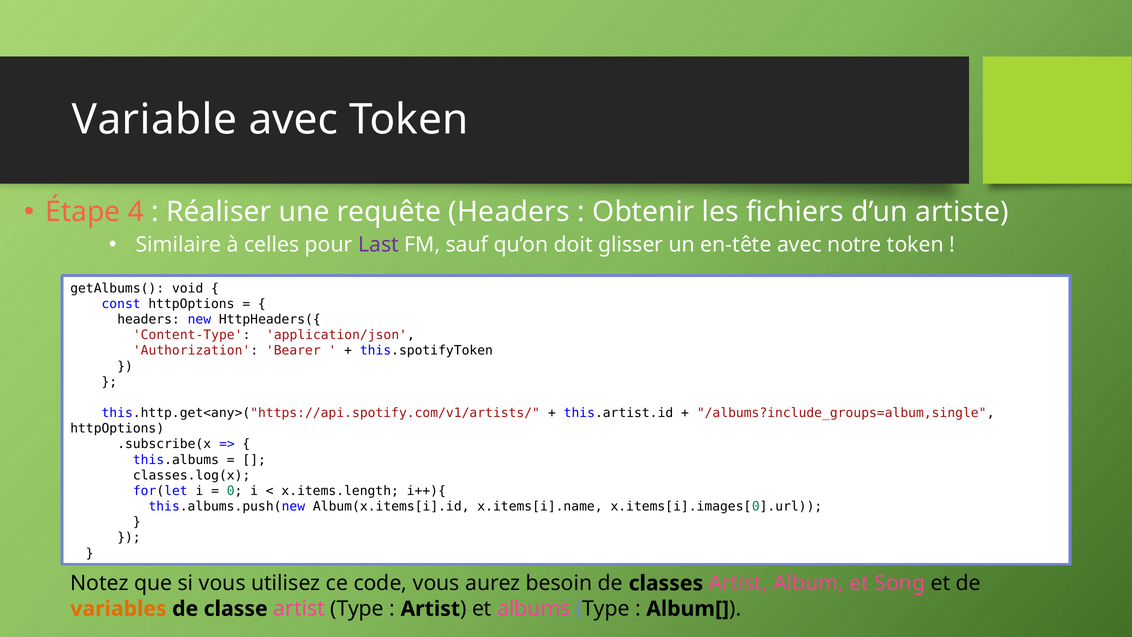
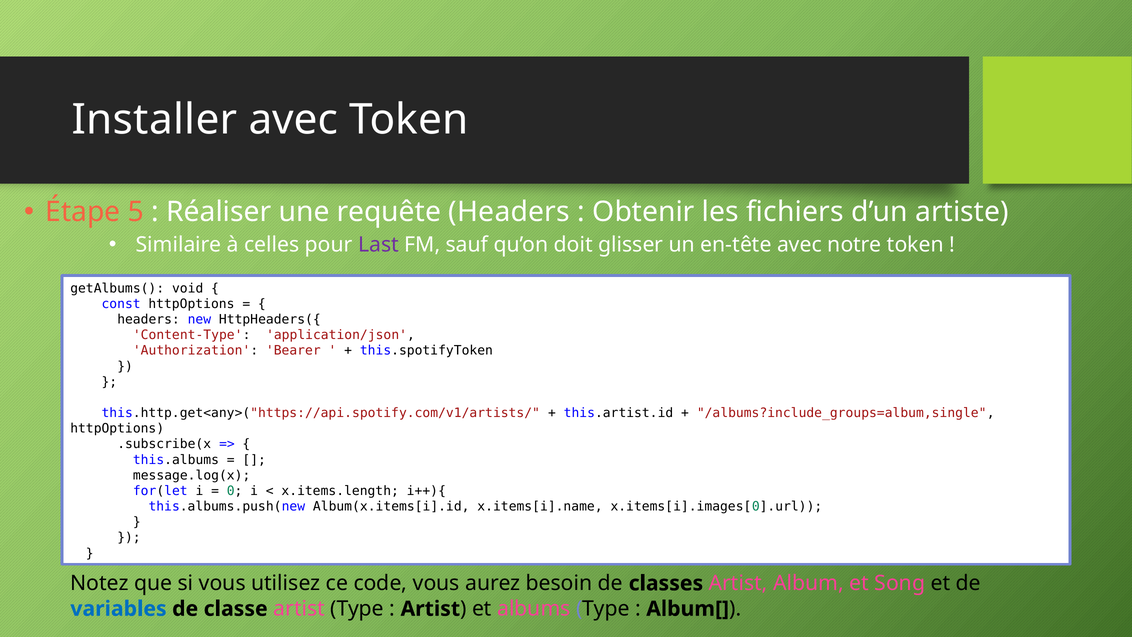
Variable: Variable -> Installer (154, 120)
4: 4 -> 5 (136, 212)
classes.log(x: classes.log(x -> message.log(x (192, 475)
variables colour: orange -> blue (118, 609)
